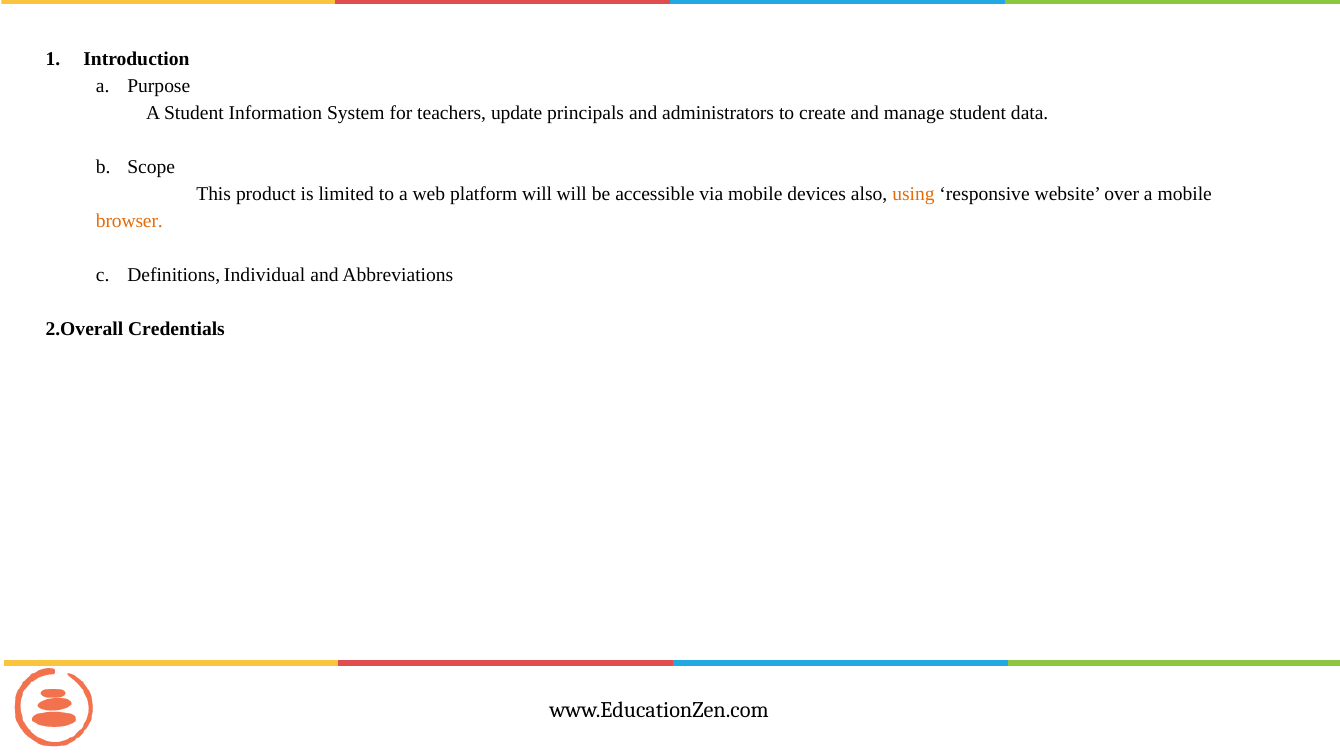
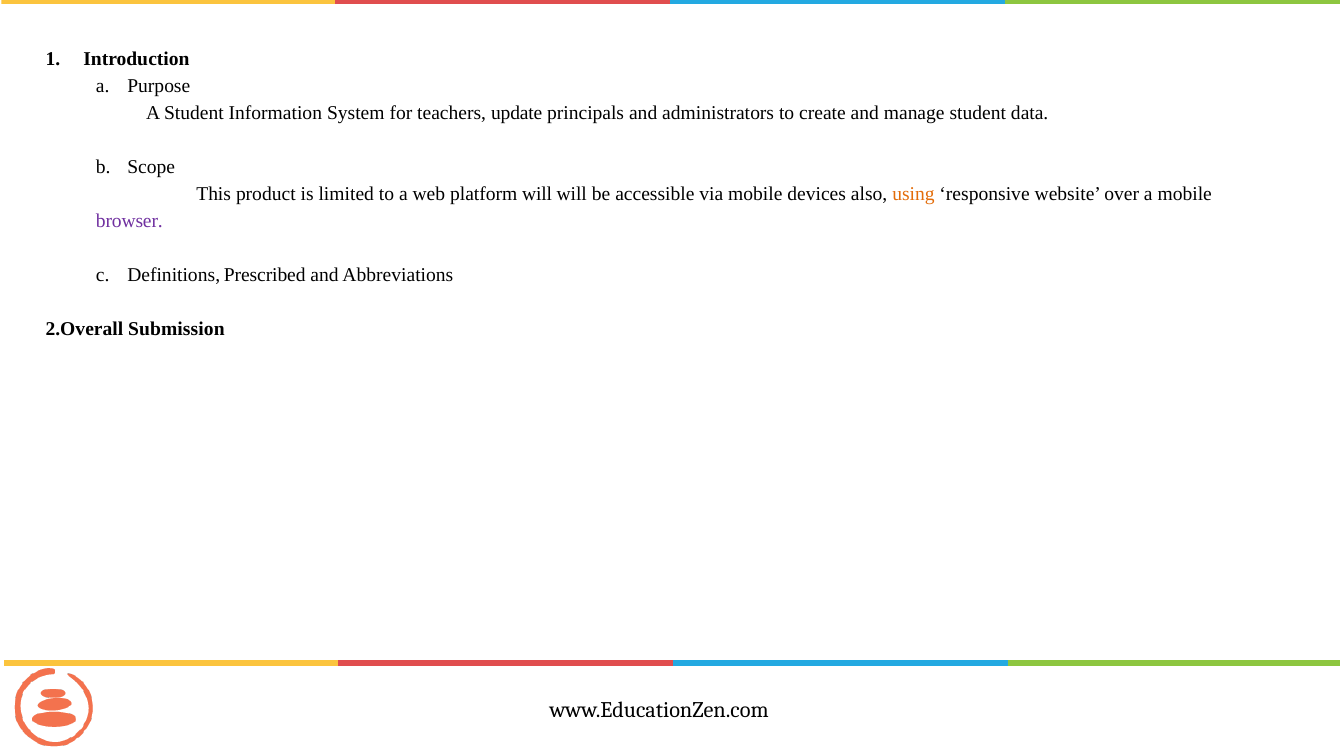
browser colour: orange -> purple (129, 221)
Individual: Individual -> Prescribed (265, 275)
Credentials: Credentials -> Submission (176, 329)
